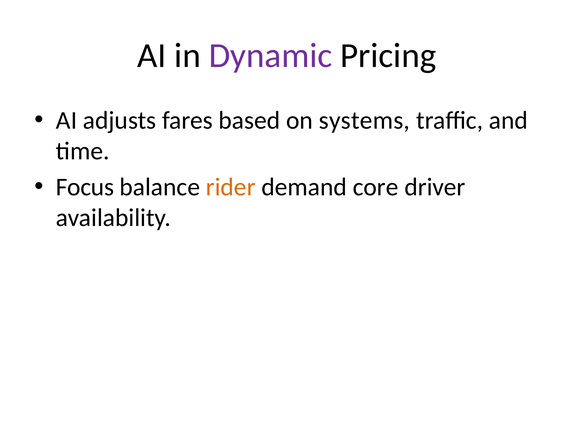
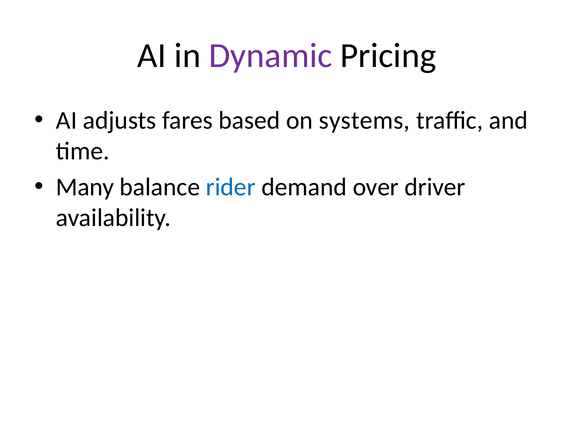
Focus: Focus -> Many (85, 187)
rider colour: orange -> blue (231, 187)
core: core -> over (376, 187)
